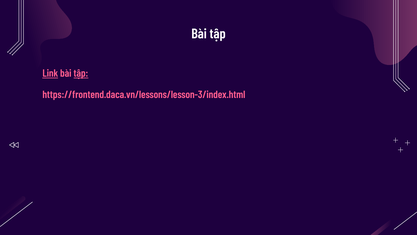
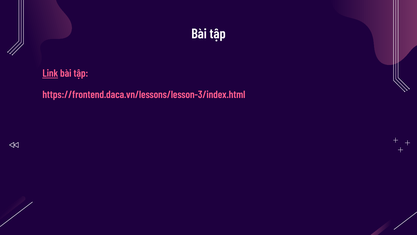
tập underline: present -> none (81, 73)
